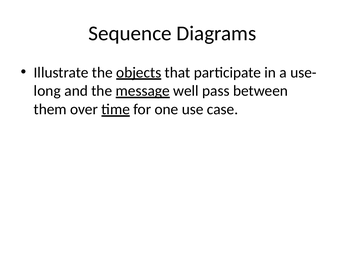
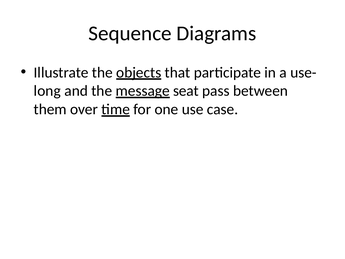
well: well -> seat (186, 91)
